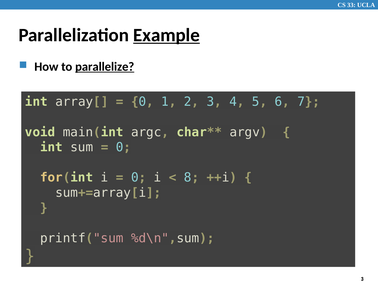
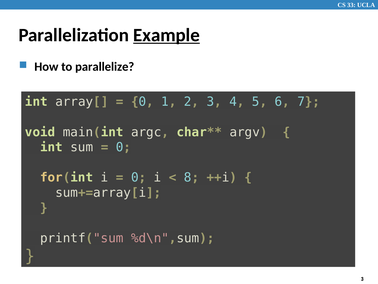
parallelize underline: present -> none (105, 67)
